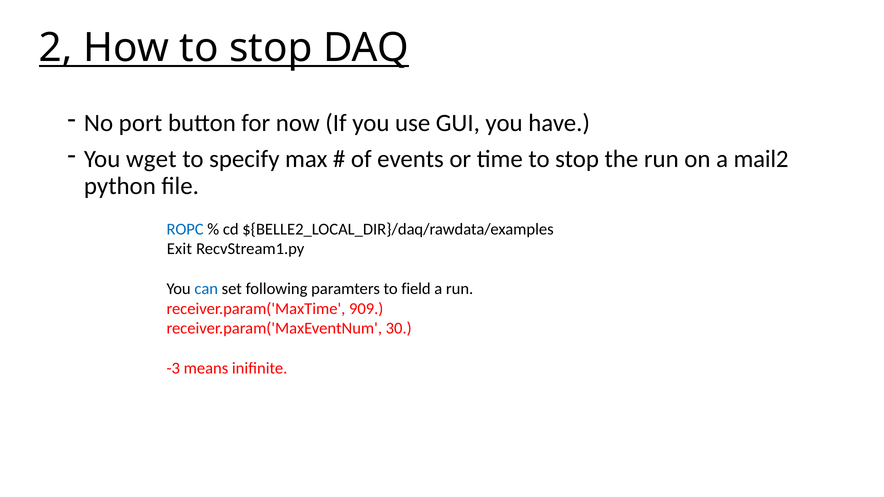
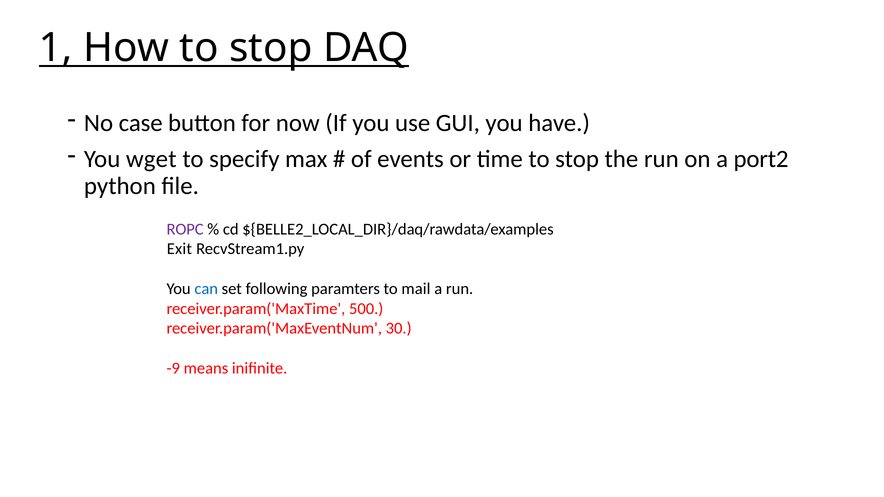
2: 2 -> 1 (56, 48)
port: port -> case (141, 123)
mail2: mail2 -> port2 (761, 159)
ROPC colour: blue -> purple (185, 229)
field: field -> mail (416, 289)
909: 909 -> 500 (366, 309)
-3: -3 -> -9 (173, 368)
